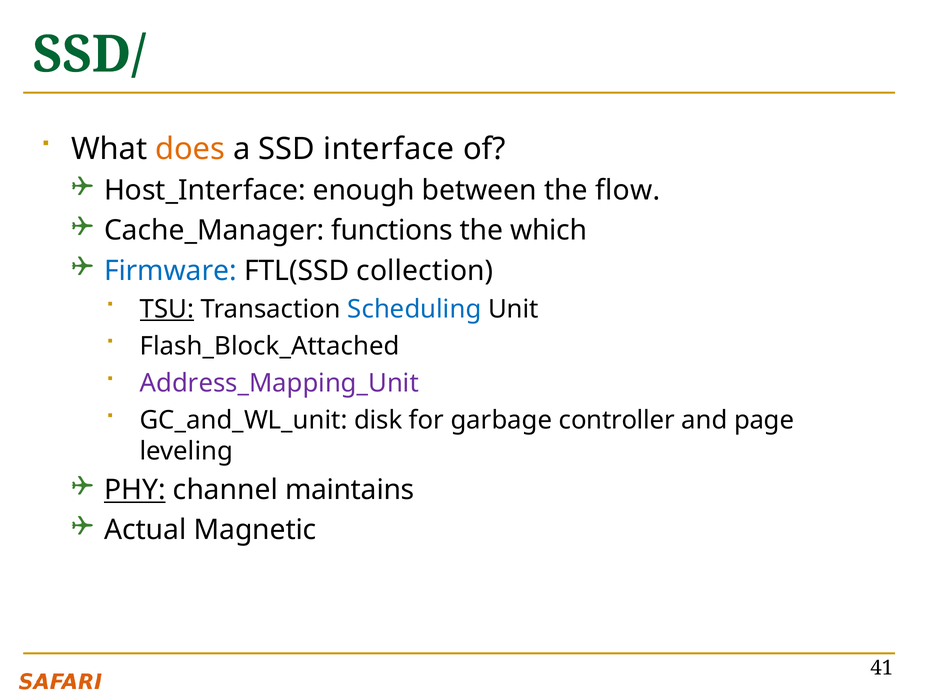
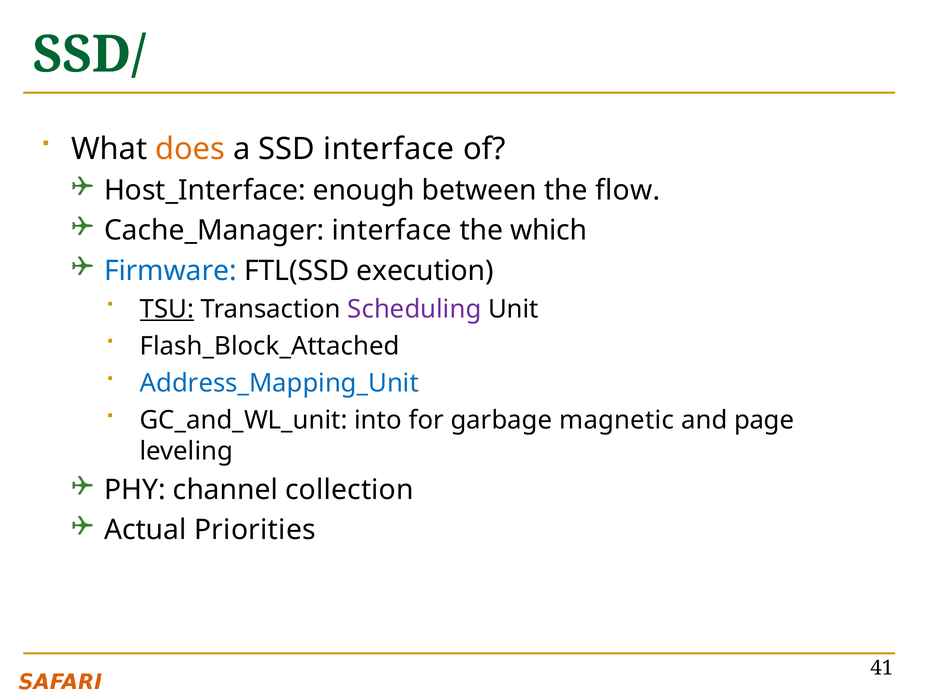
Cache_Manager functions: functions -> interface (392, 230)
collection: collection -> execution (425, 270)
Scheduling colour: blue -> purple (414, 309)
Address_Mapping_Unit colour: purple -> blue (279, 383)
disk: disk -> into (378, 420)
controller: controller -> magnetic (617, 420)
PHY underline: present -> none (135, 490)
maintains: maintains -> collection (349, 490)
Magnetic: Magnetic -> Priorities (255, 530)
